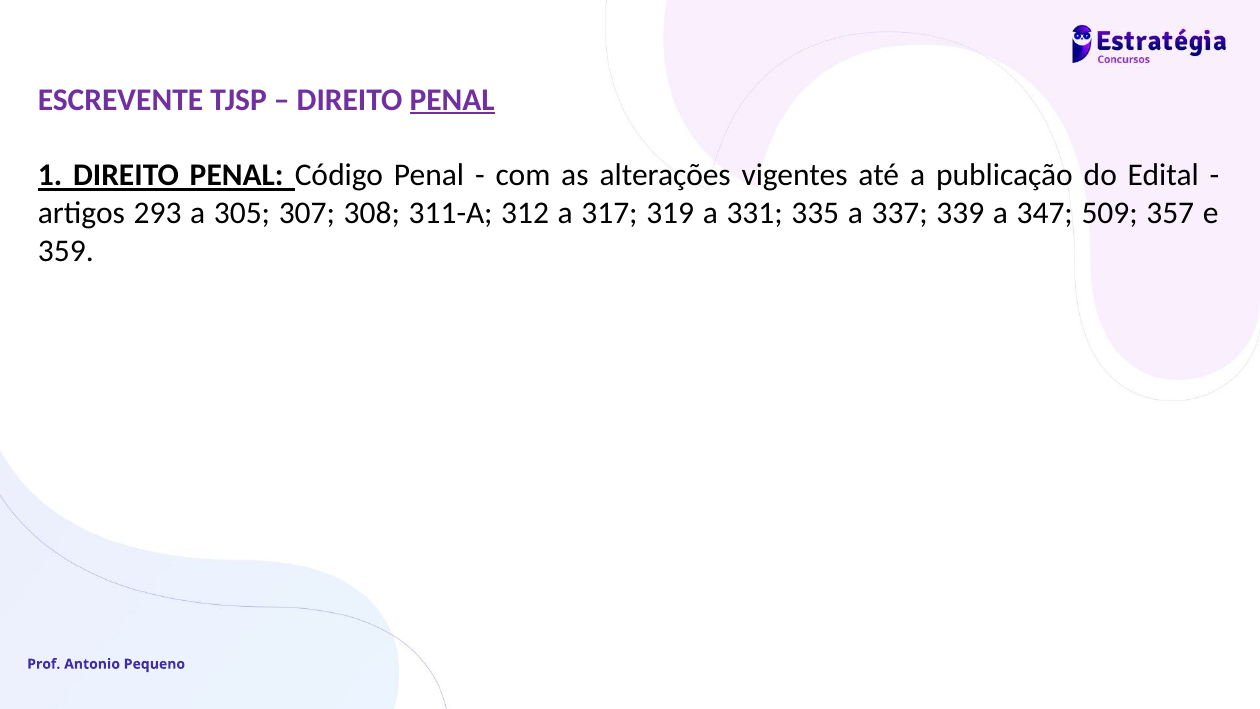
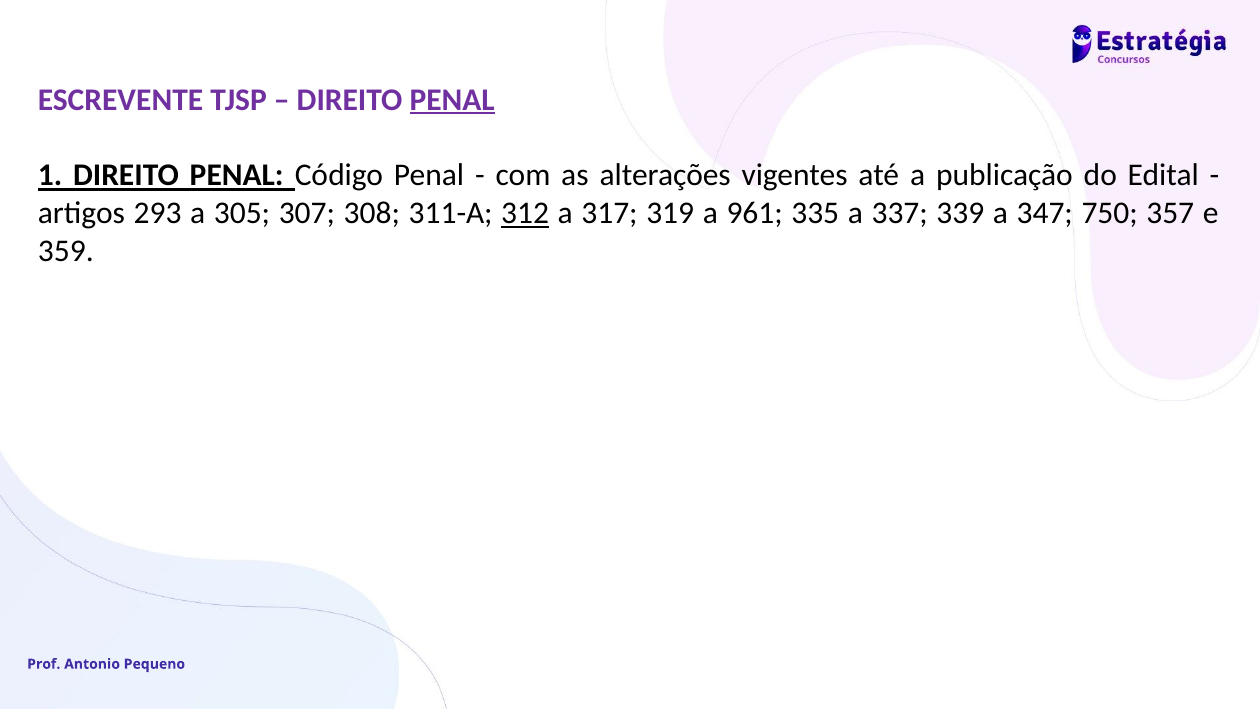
312 underline: none -> present (525, 213)
331: 331 -> 961 (755, 213)
509: 509 -> 750 (1110, 213)
